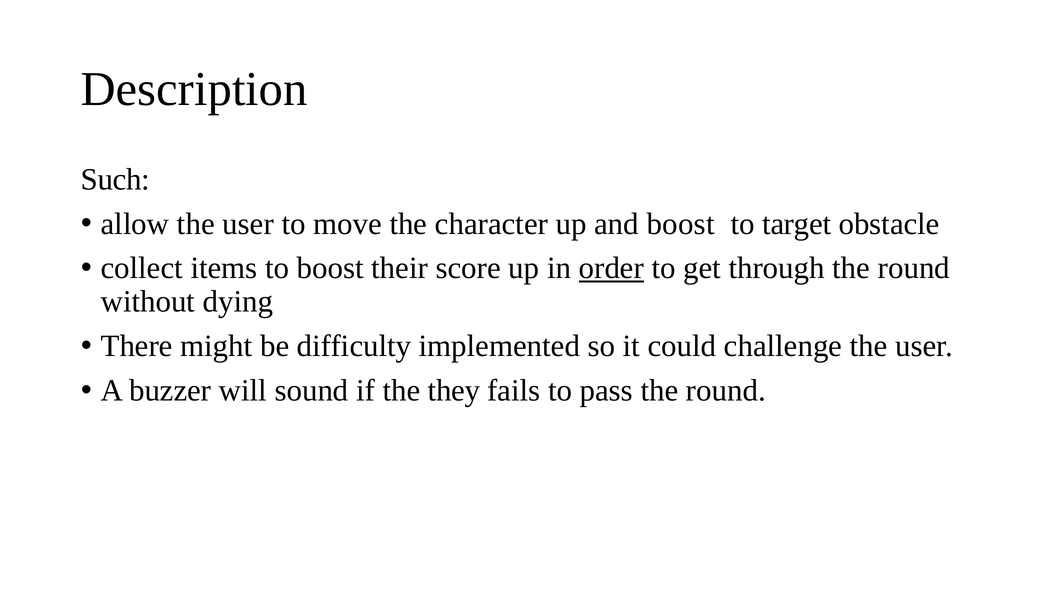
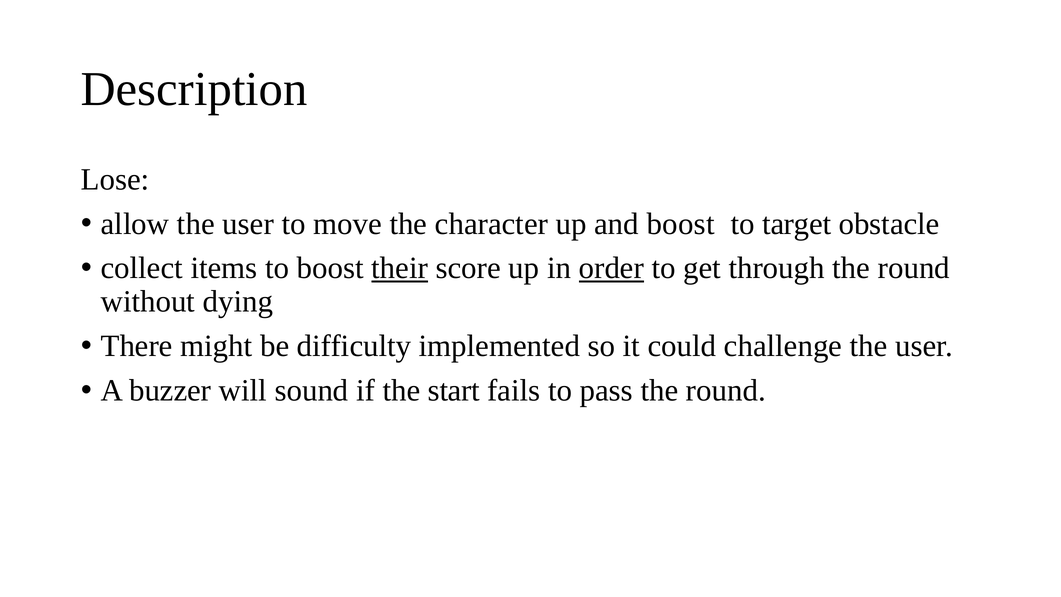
Such: Such -> Lose (115, 179)
their underline: none -> present (400, 268)
they: they -> start (454, 390)
